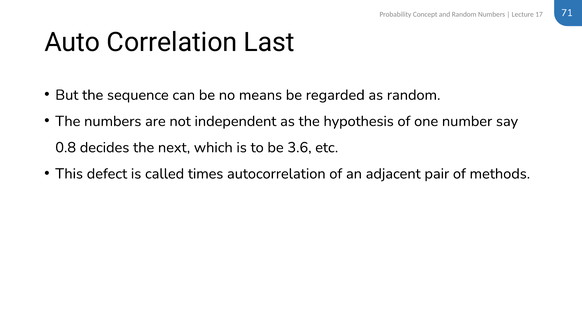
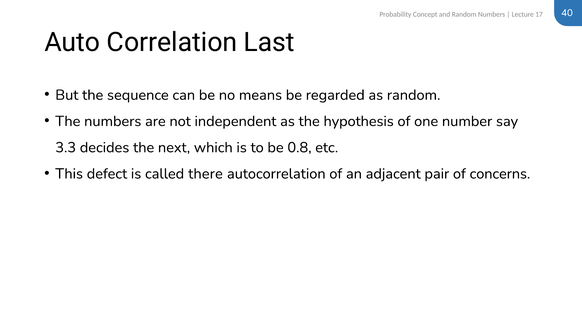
71: 71 -> 40 (567, 13)
0.8: 0.8 -> 3.3 (66, 147)
3.6: 3.6 -> 0.8 (299, 147)
times: times -> there (205, 173)
methods: methods -> concerns (500, 173)
